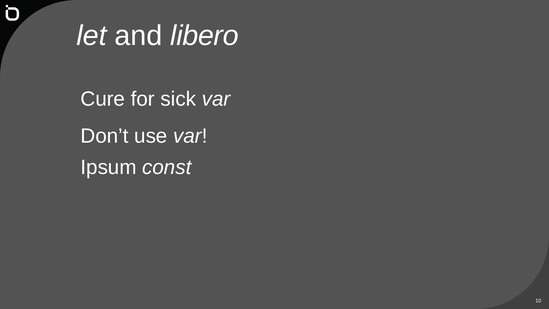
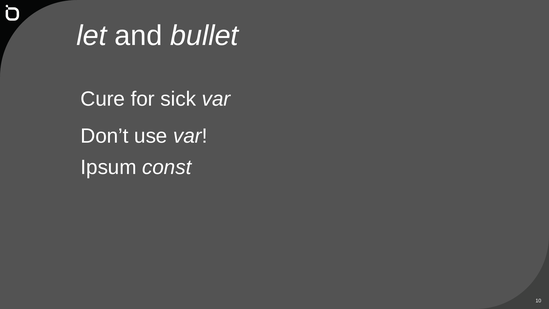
libero: libero -> bullet (204, 36)
